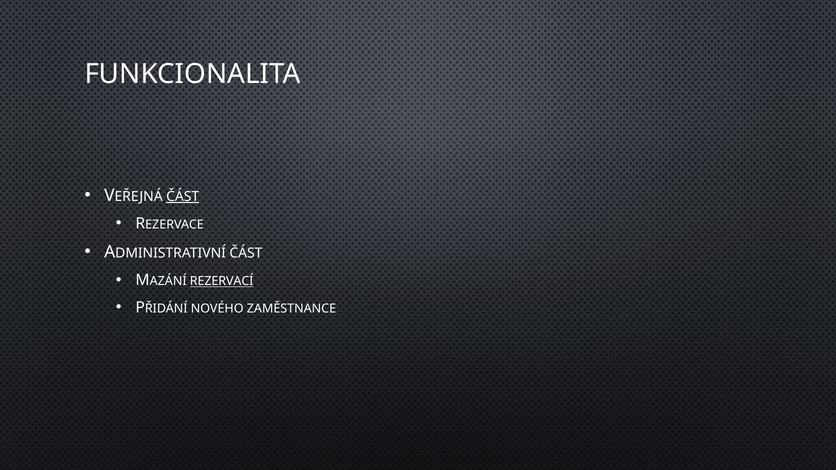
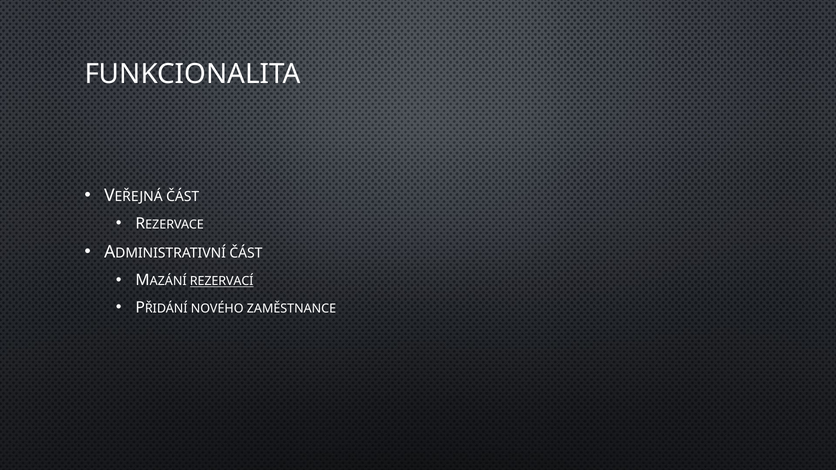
ČÁST underline: present -> none (183, 197)
